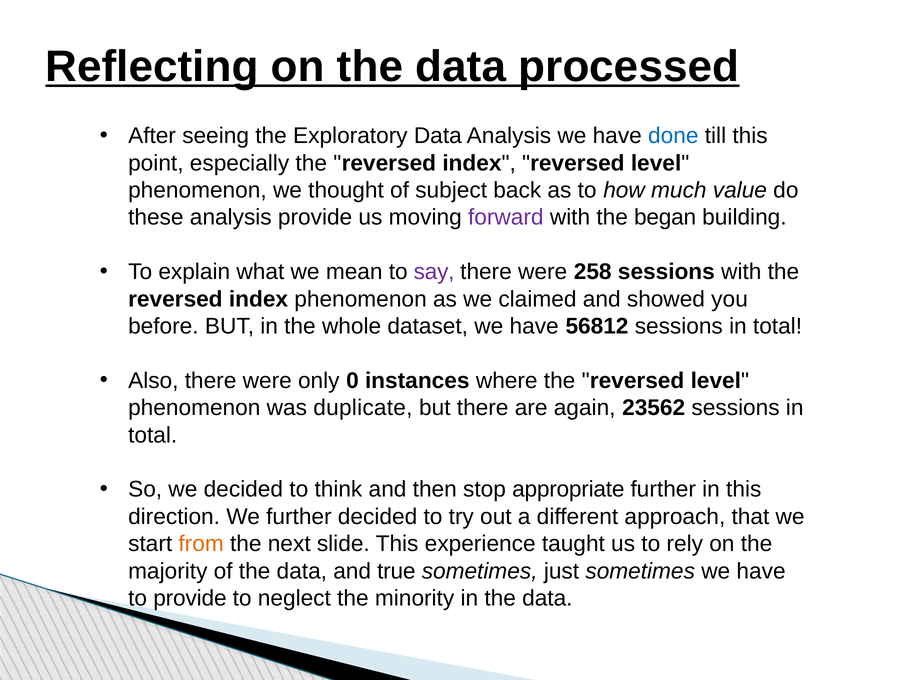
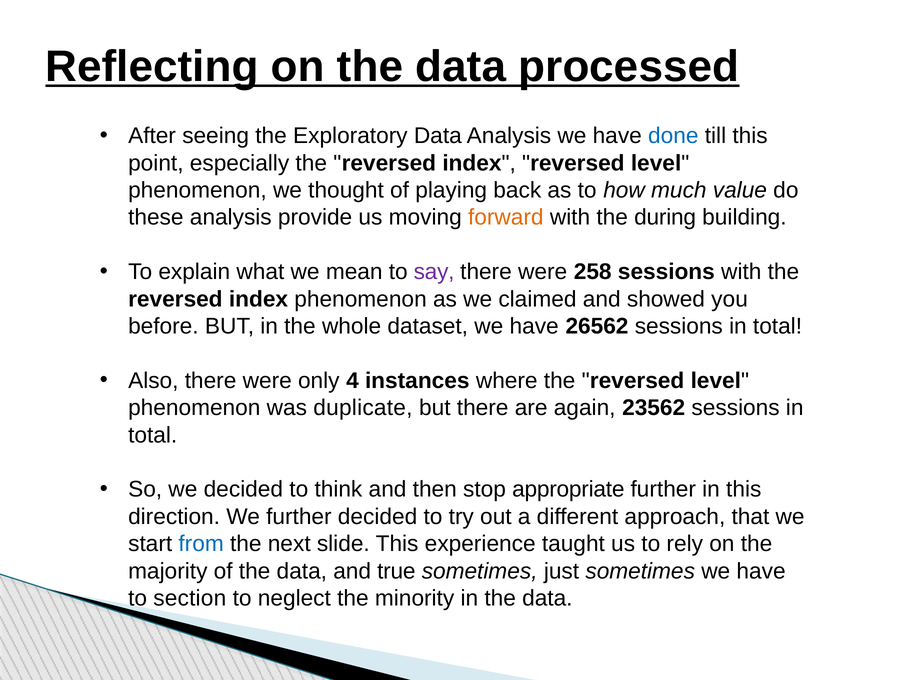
subject: subject -> playing (451, 190)
forward colour: purple -> orange (506, 218)
began: began -> during (665, 218)
56812: 56812 -> 26562 (597, 326)
0: 0 -> 4 (352, 381)
from colour: orange -> blue (201, 544)
to provide: provide -> section (190, 598)
